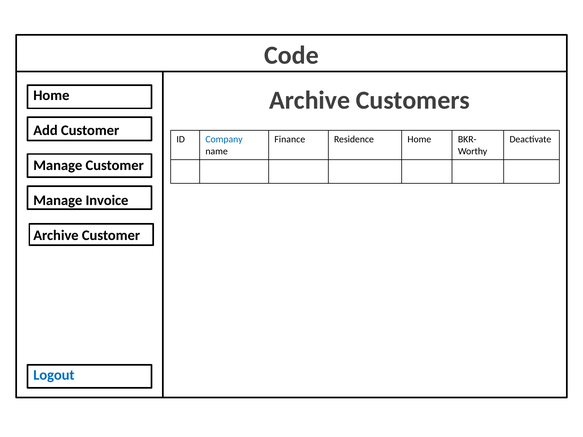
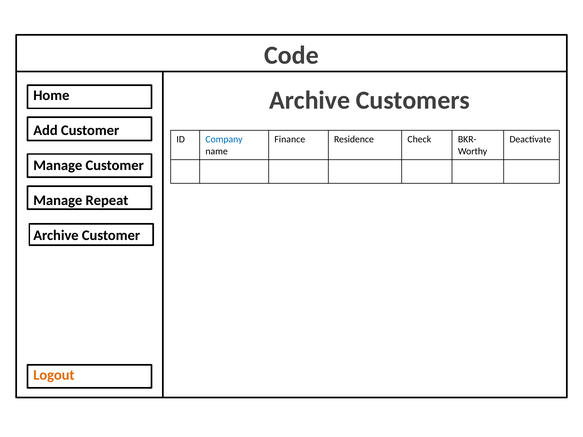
Residence Home: Home -> Check (419, 139)
Invoice: Invoice -> Repeat (107, 200)
Logout colour: blue -> orange (54, 375)
